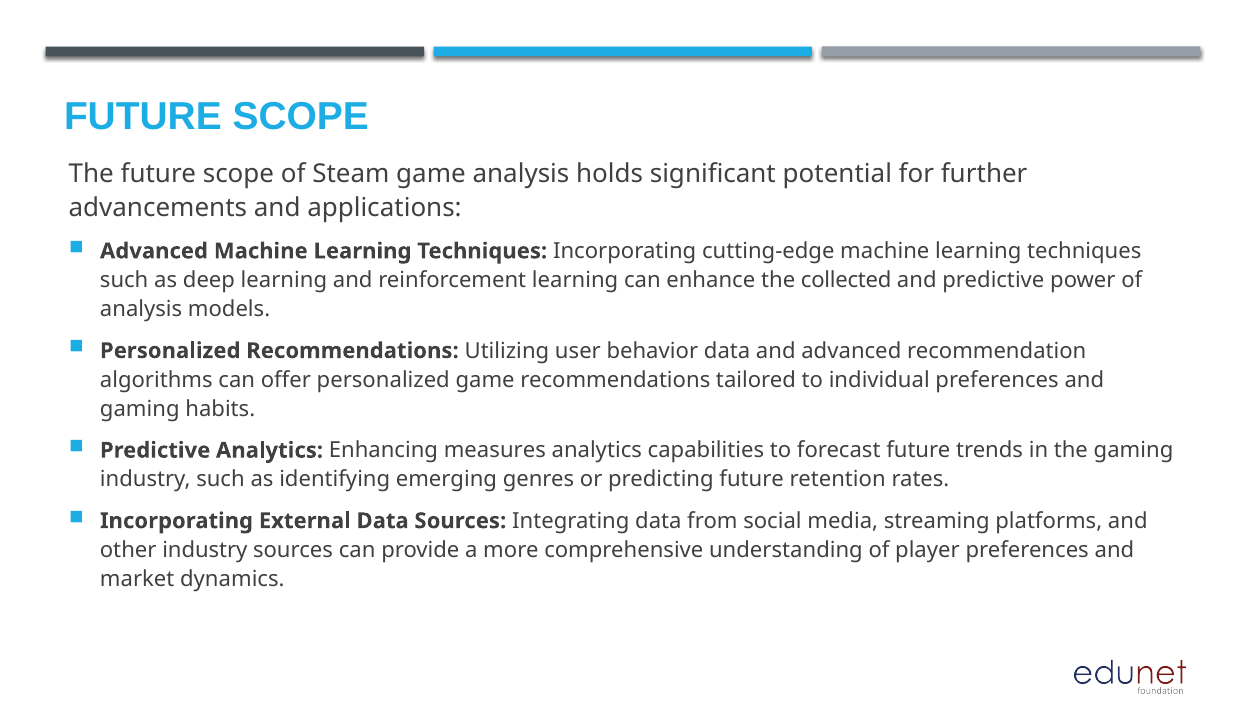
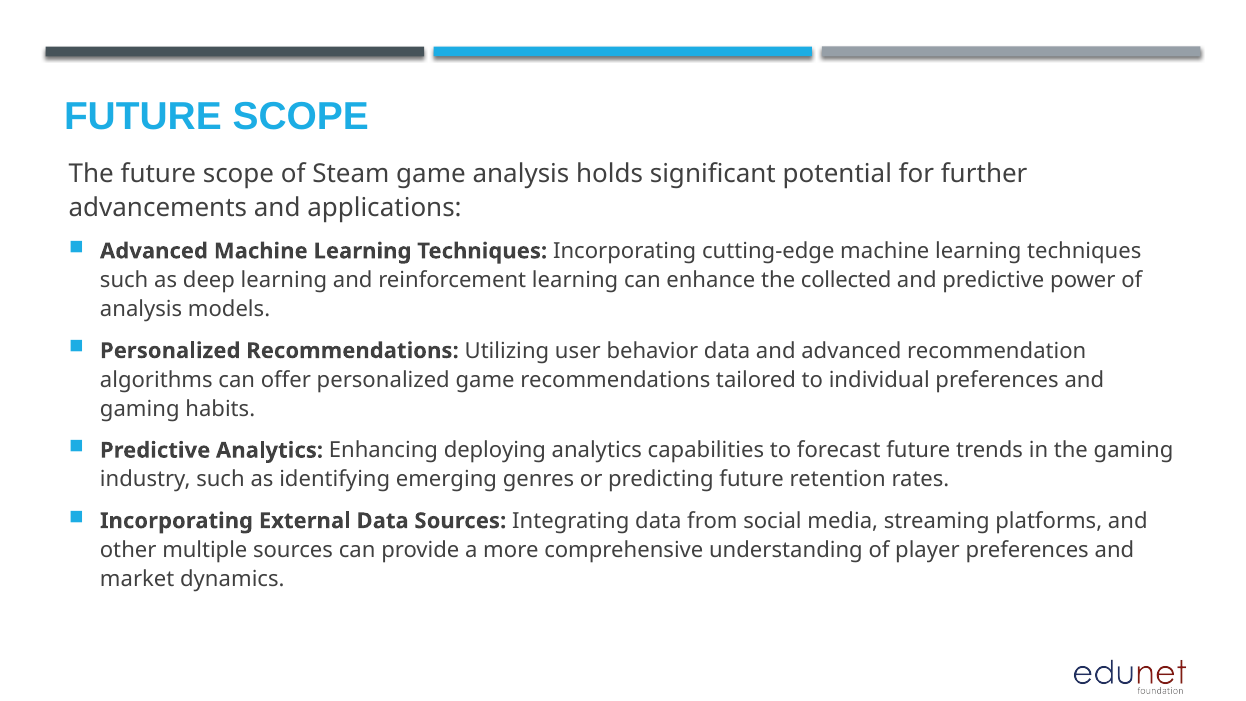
measures: measures -> deploying (495, 450)
other industry: industry -> multiple (205, 550)
